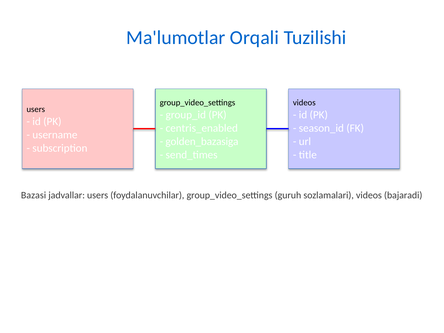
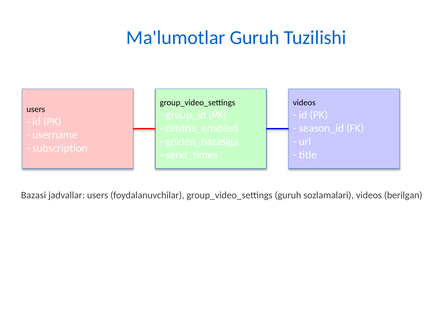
Orqali: Orqali -> Guruh (255, 38)
bajaradi: bajaradi -> berilgan (403, 195)
